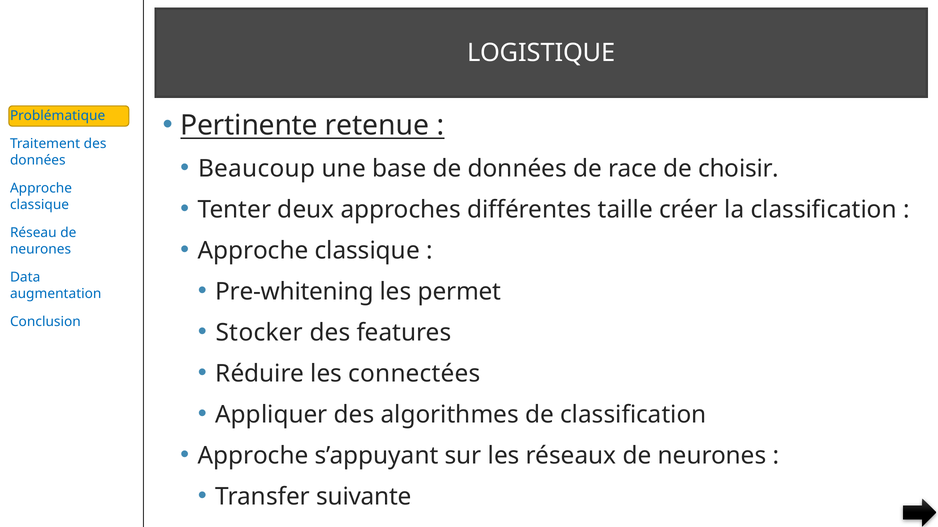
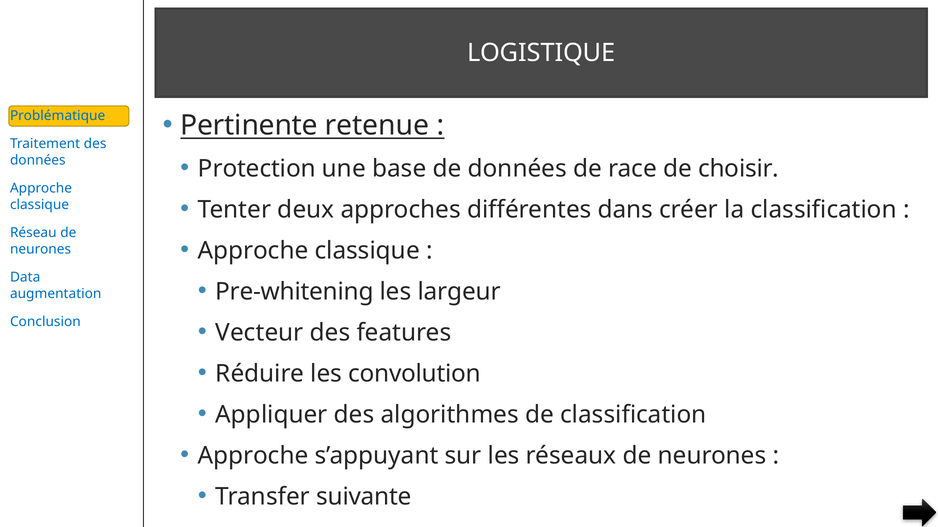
Beaucoup: Beaucoup -> Protection (257, 169)
taille: taille -> dans (625, 210)
permet: permet -> largeur (459, 292)
Stocker: Stocker -> Vecteur (260, 333)
connectées: connectées -> convolution (415, 374)
